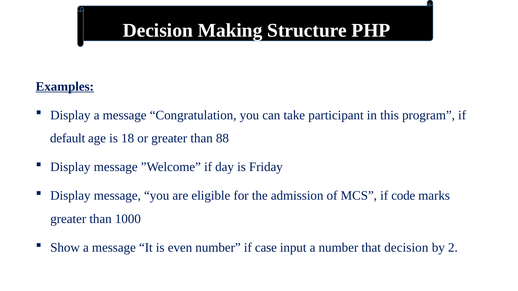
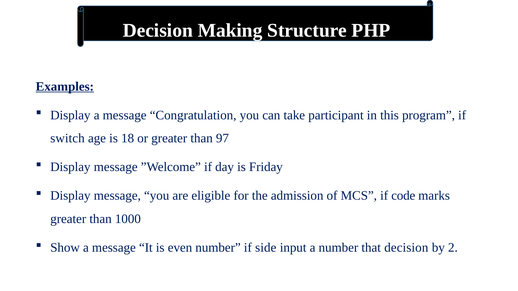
default: default -> switch (68, 139)
88: 88 -> 97 (222, 139)
case: case -> side (266, 248)
